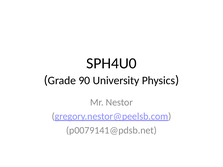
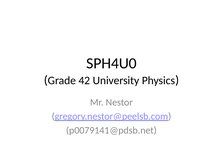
90: 90 -> 42 (84, 81)
